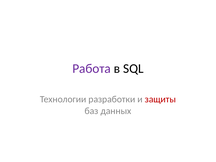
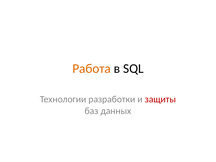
Работа colour: purple -> orange (92, 69)
